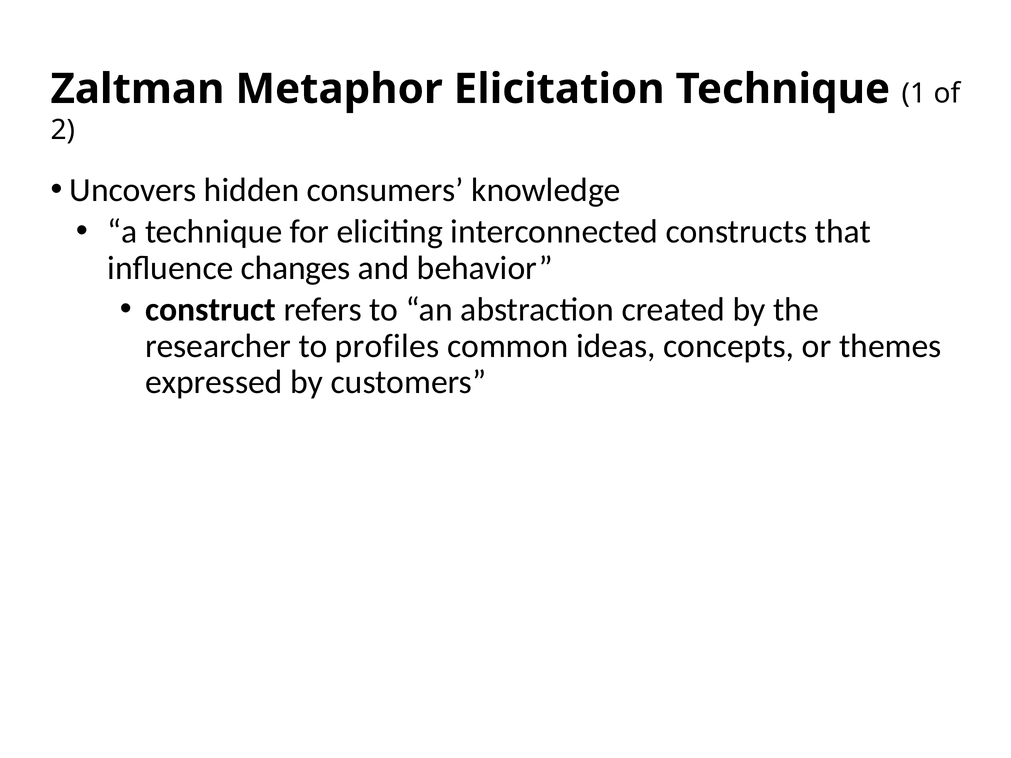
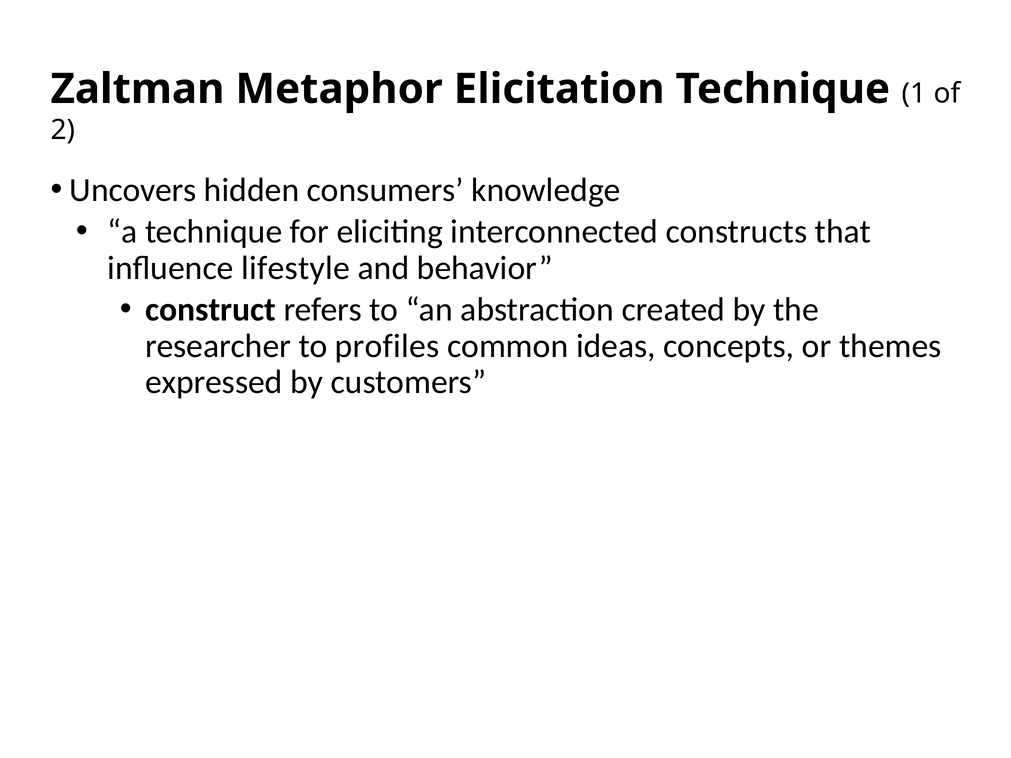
changes: changes -> lifestyle (295, 268)
